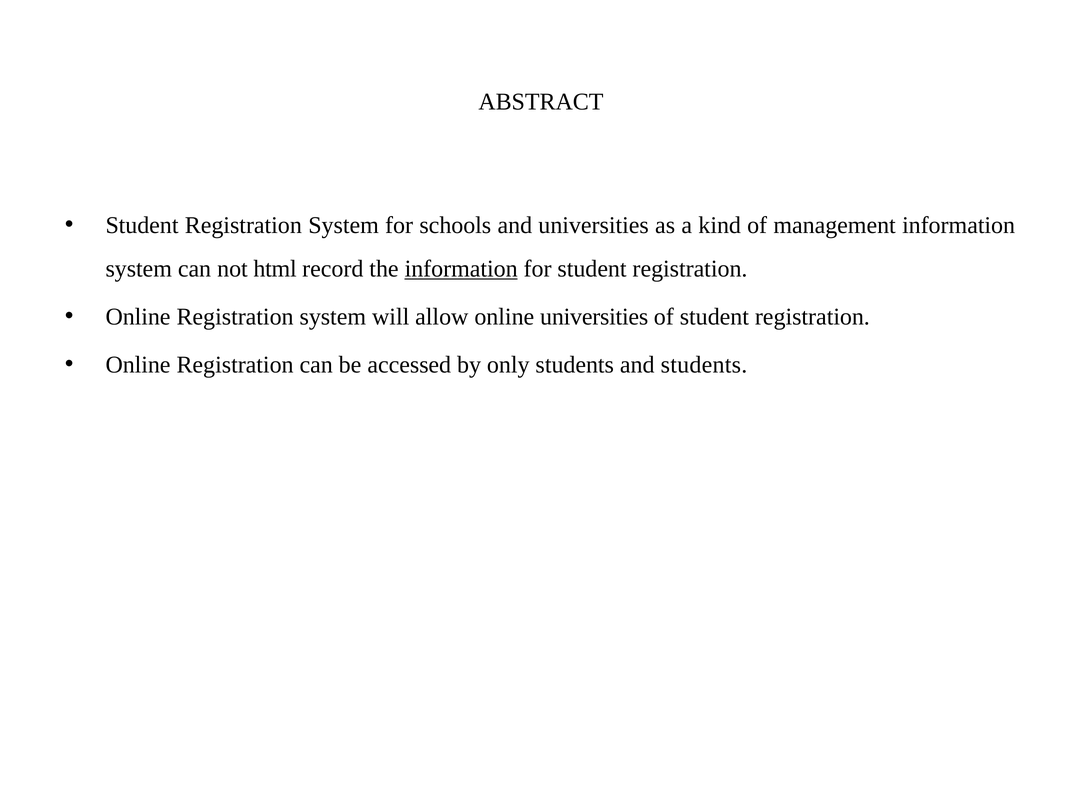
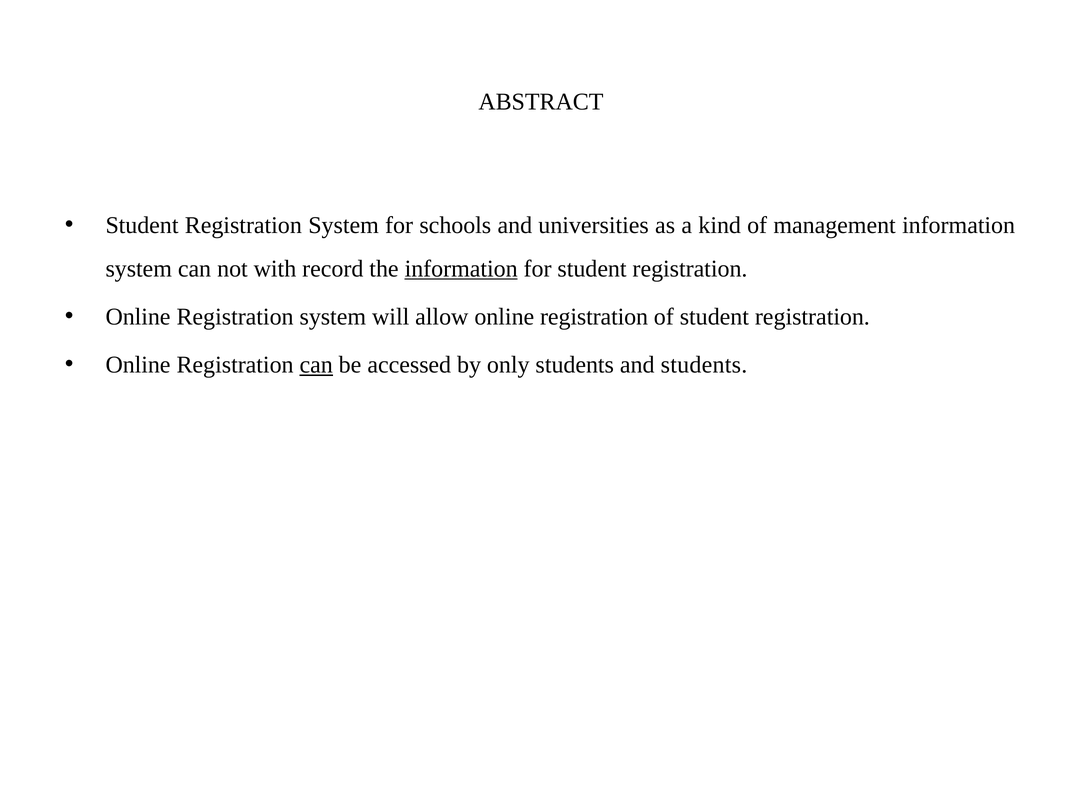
html: html -> with (275, 268)
allow online universities: universities -> registration (594, 317)
can underline: none -> present (316, 365)
